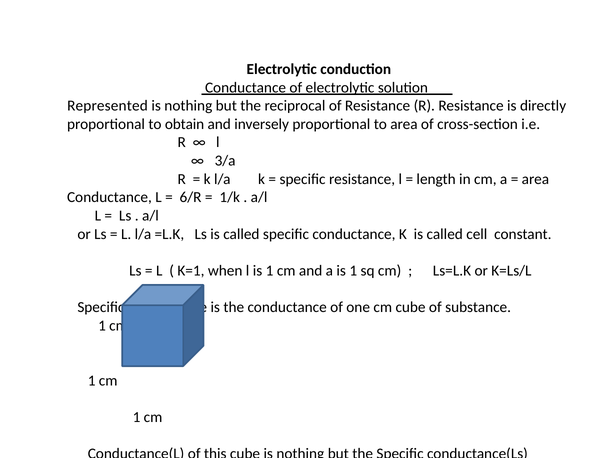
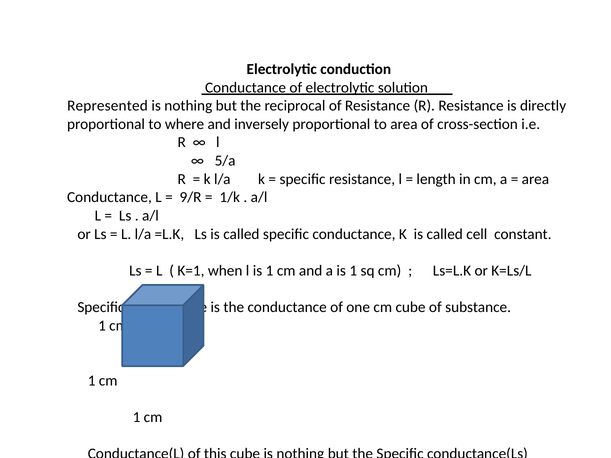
obtain: obtain -> where (185, 124)
3/a: 3/a -> 5/a (225, 161)
6/R: 6/R -> 9/R (191, 198)
